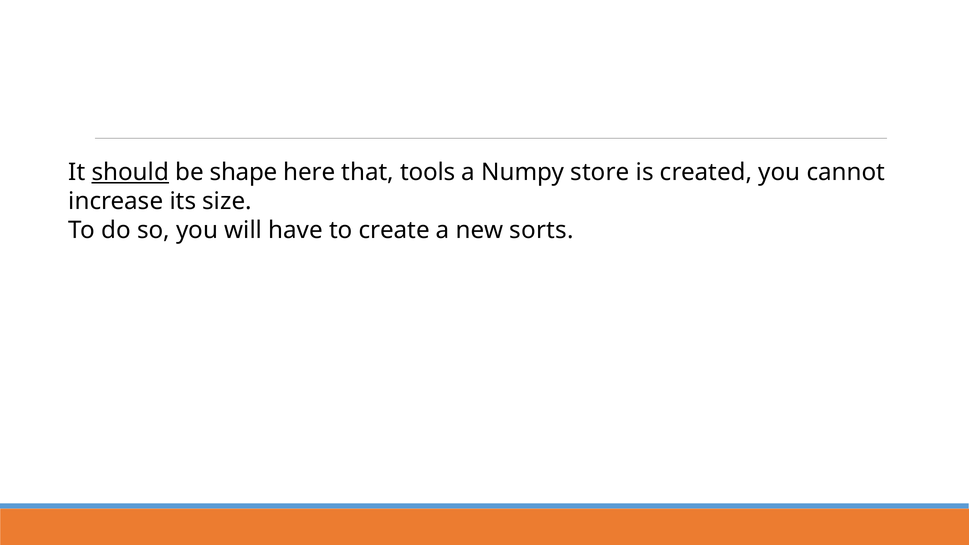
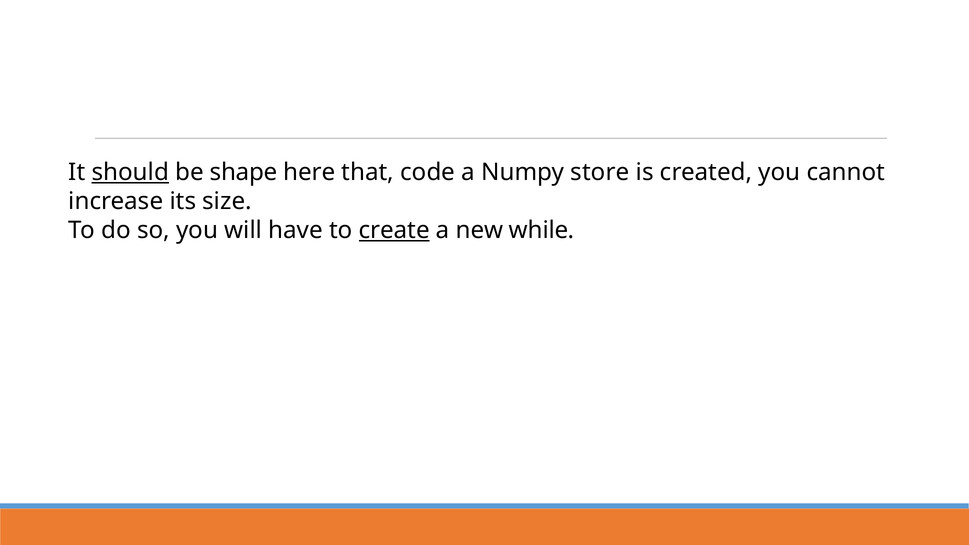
tools: tools -> code (428, 172)
create underline: none -> present (394, 230)
sorts: sorts -> while (542, 230)
